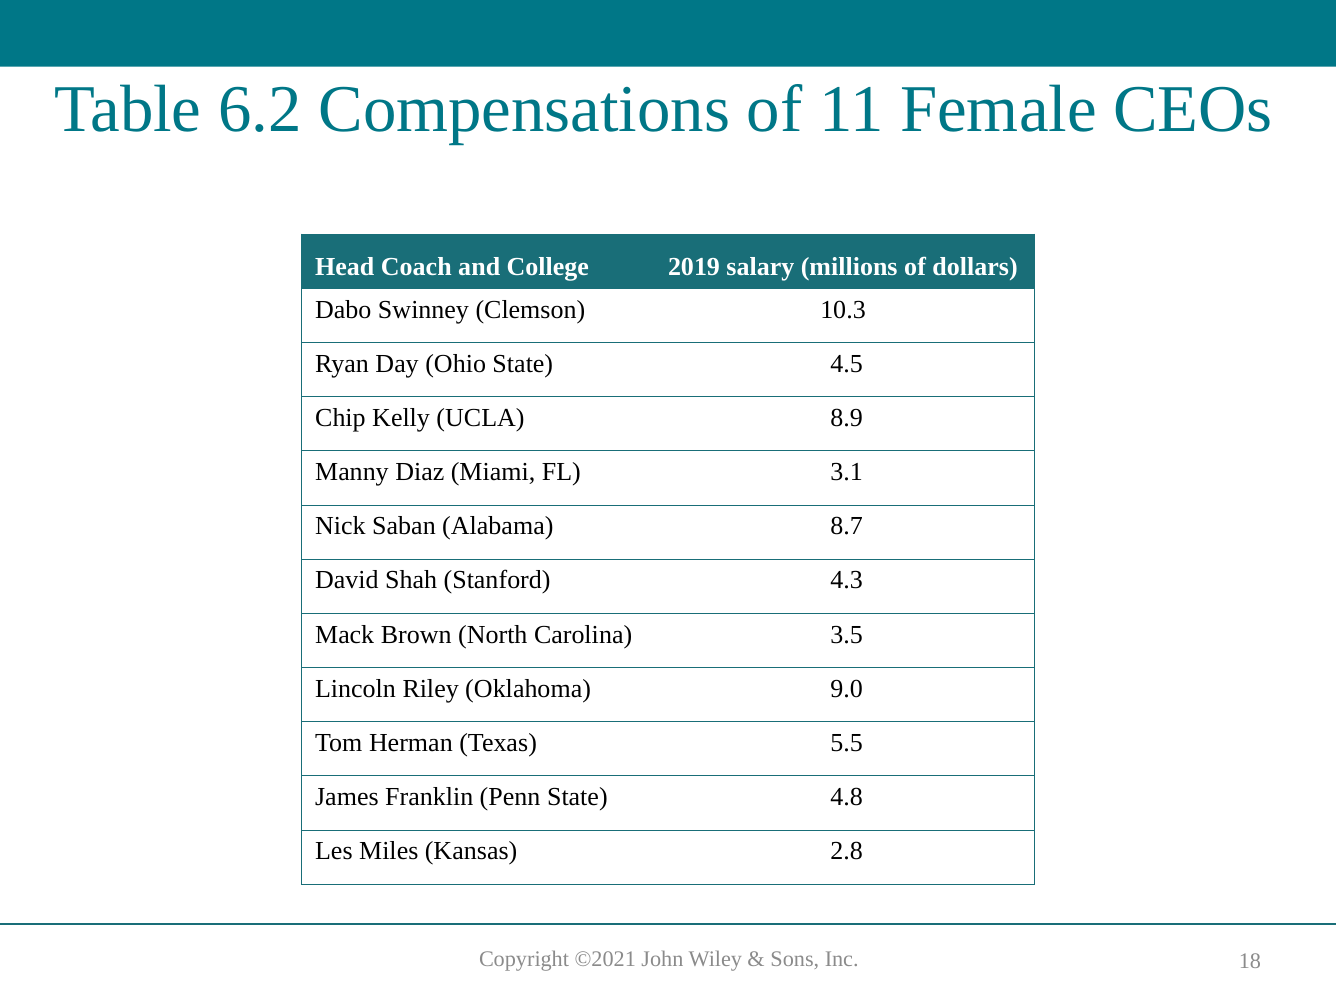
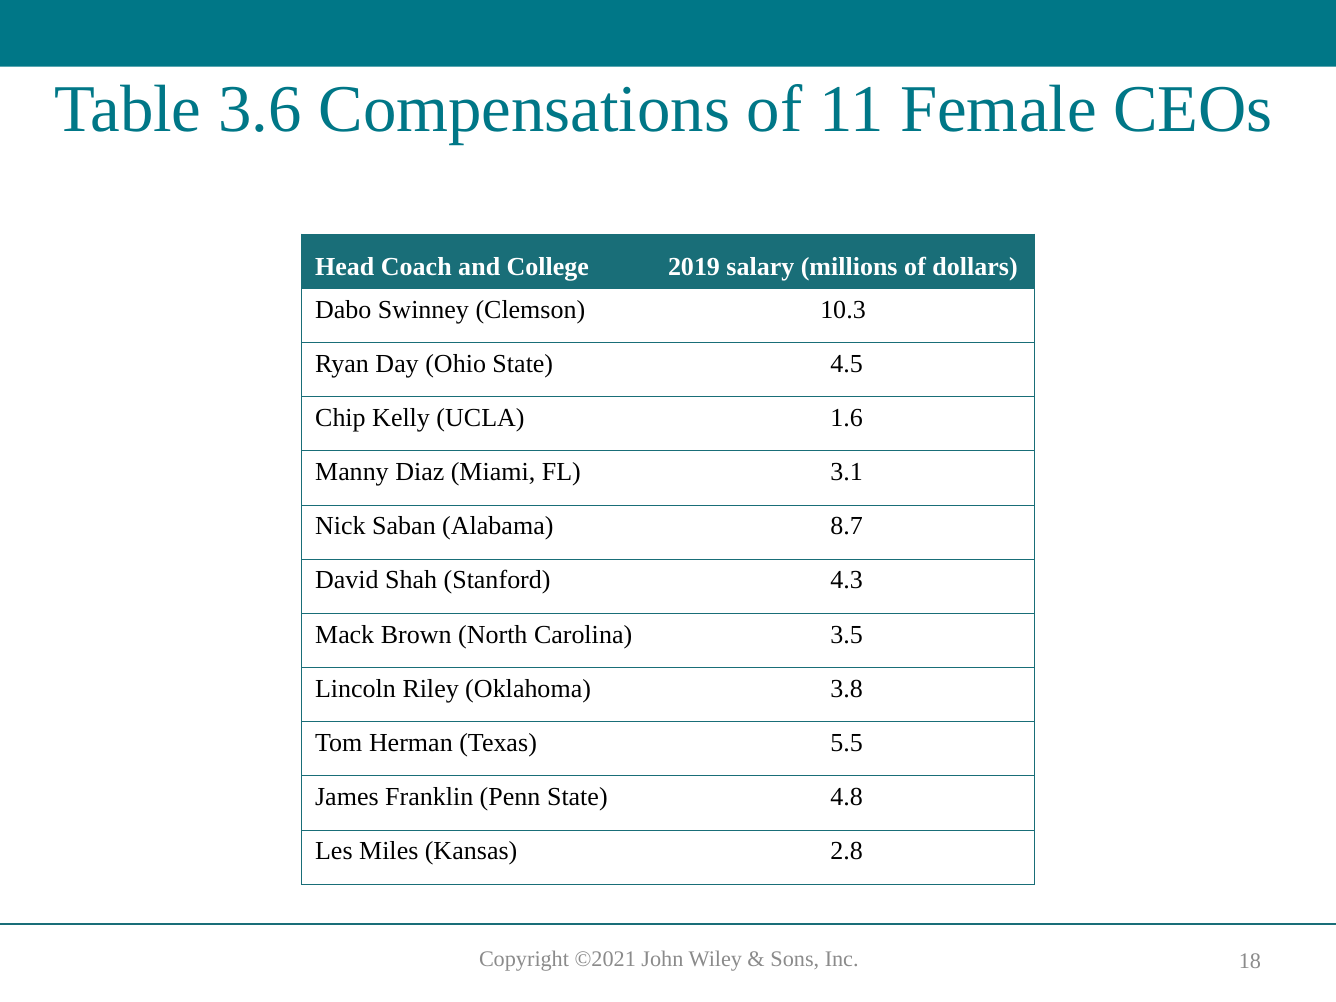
6.2: 6.2 -> 3.6 (260, 109)
8.9: 8.9 -> 1.6 (847, 418)
9.0: 9.0 -> 3.8 (847, 689)
